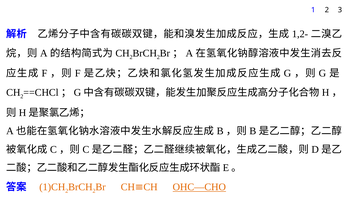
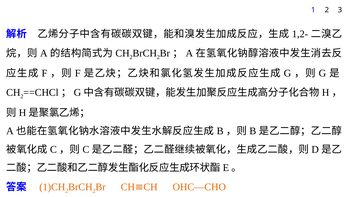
OHC—CHO underline: present -> none (199, 187)
